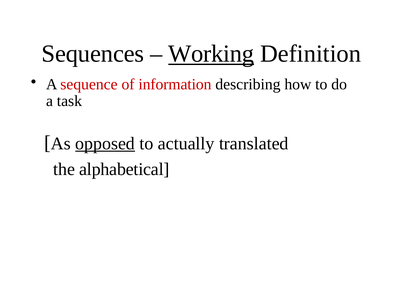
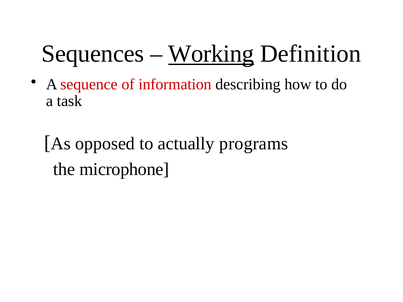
opposed underline: present -> none (105, 144)
translated: translated -> programs (254, 144)
alphabetical: alphabetical -> microphone (124, 169)
